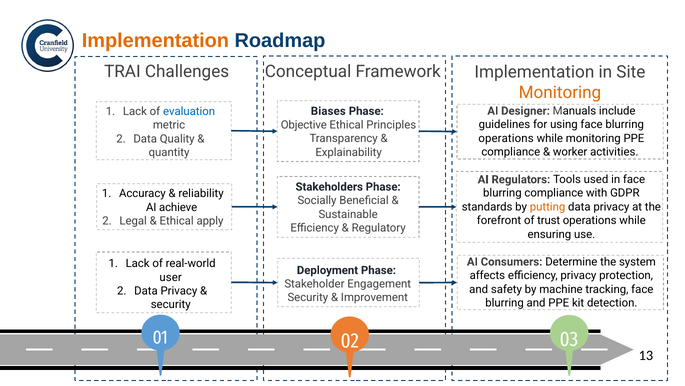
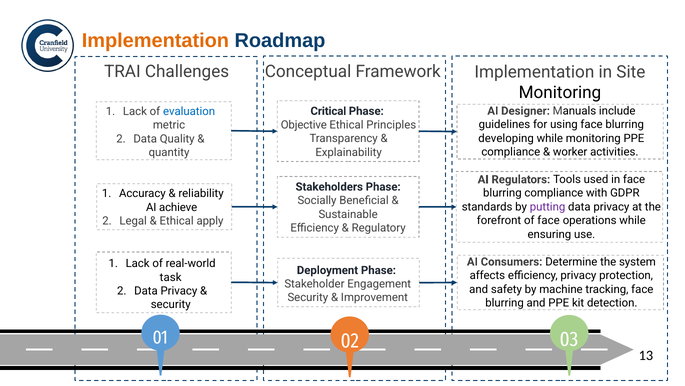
Monitoring colour: orange -> black (560, 93)
Biases: Biases -> Critical (328, 111)
operations: operations -> developing (506, 138)
putting colour: orange -> purple (548, 207)
of trust: trust -> face (549, 220)
user: user -> task (171, 277)
